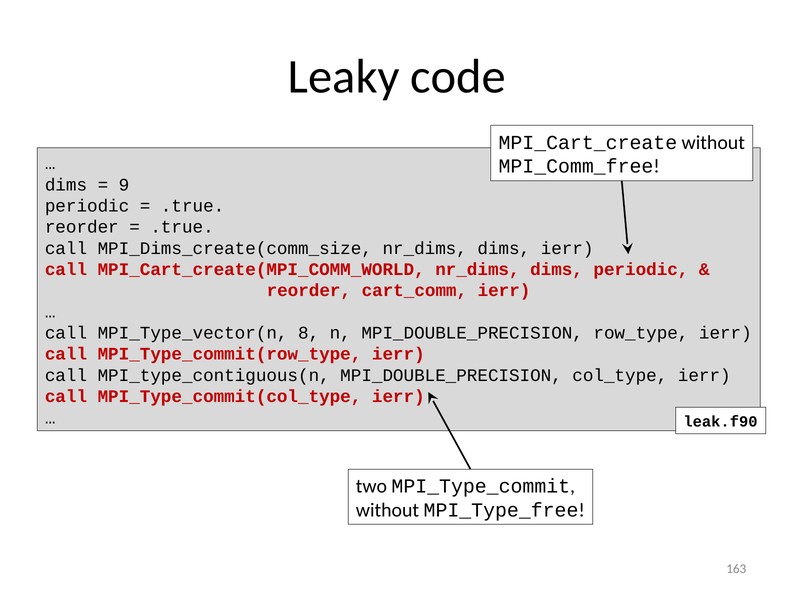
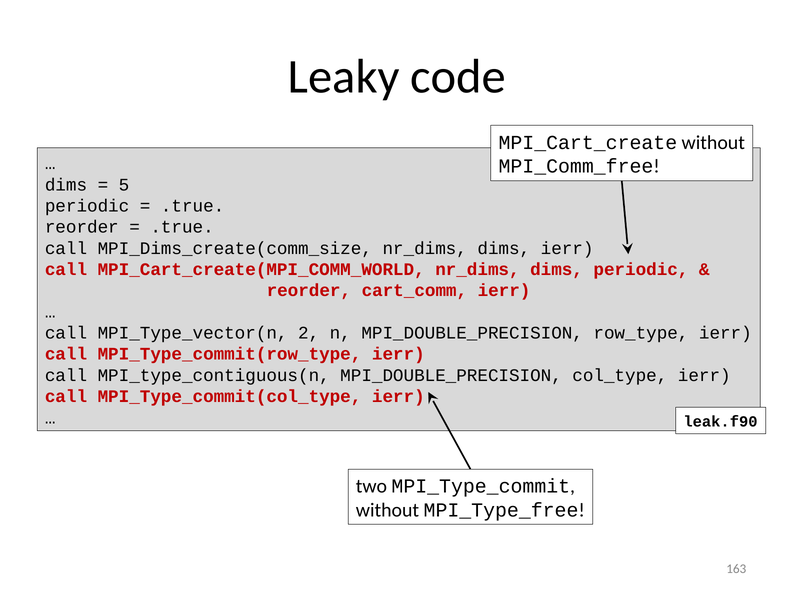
9: 9 -> 5 (124, 185)
8: 8 -> 2 (309, 333)
